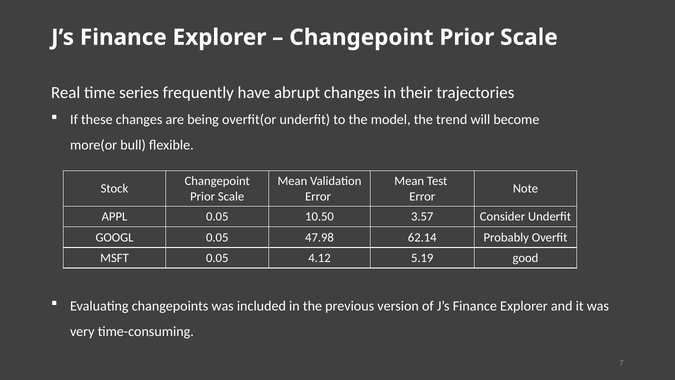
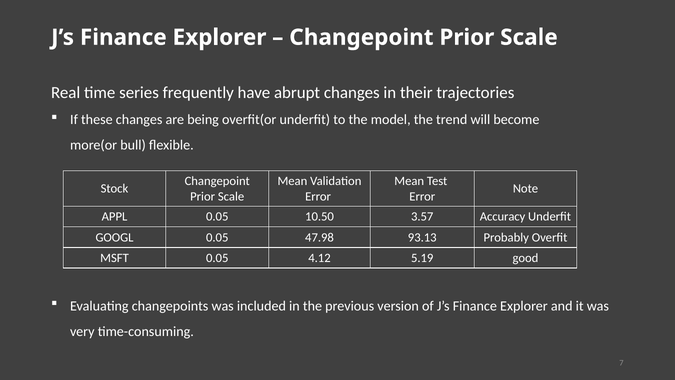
Consider: Consider -> Accuracy (503, 217)
62.14: 62.14 -> 93.13 (422, 237)
